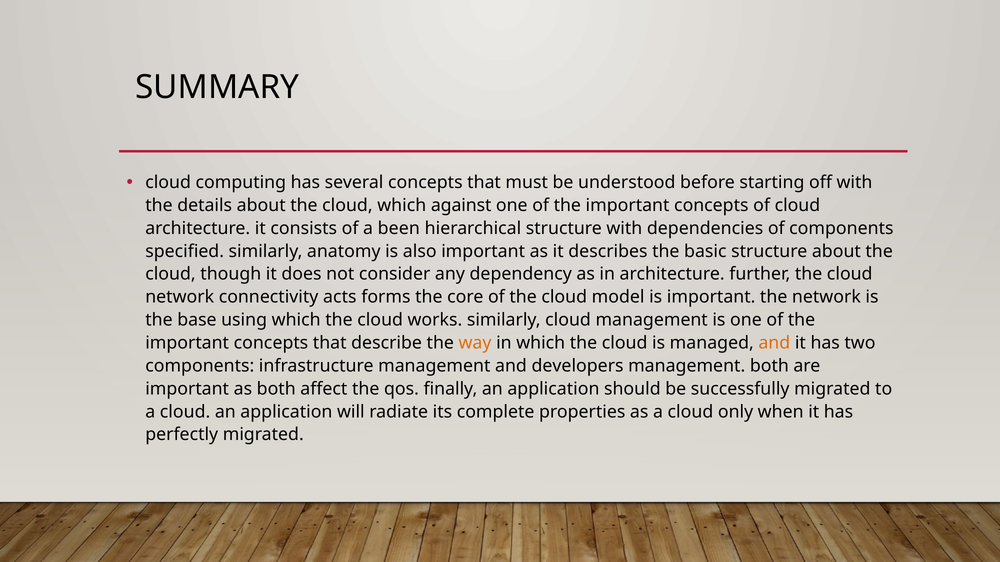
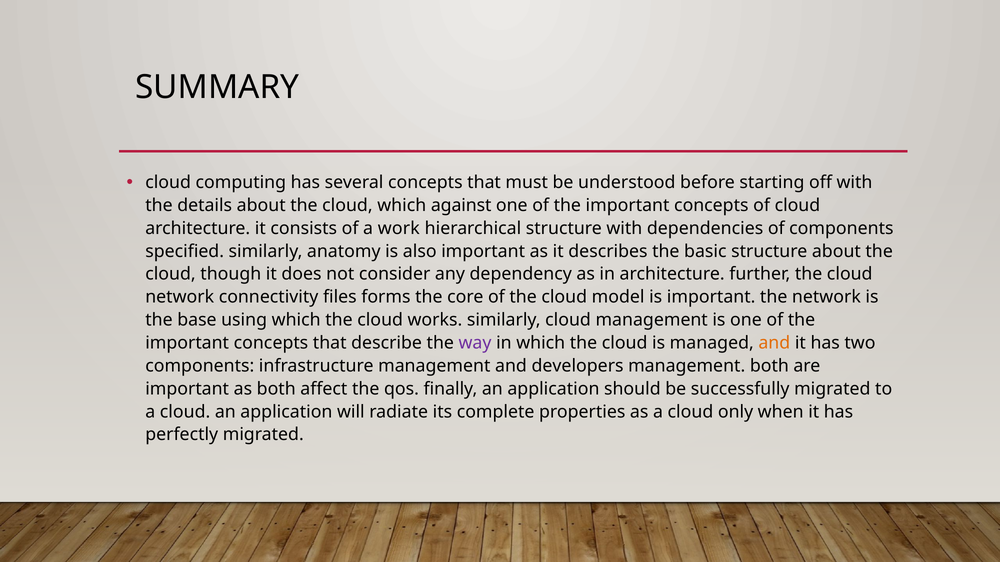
been: been -> work (399, 229)
acts: acts -> files (340, 297)
way colour: orange -> purple (475, 343)
